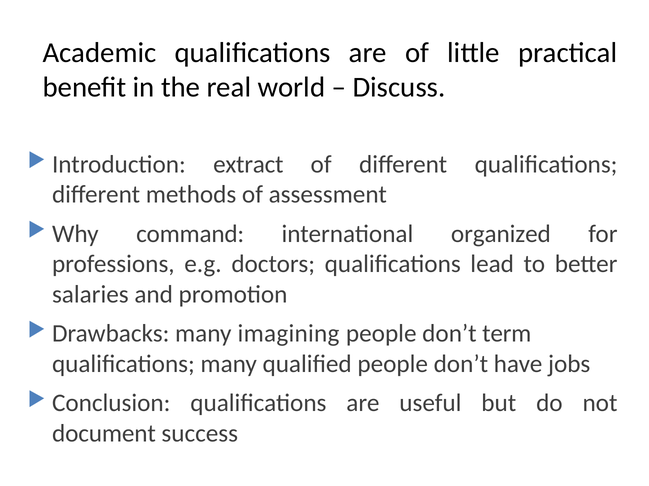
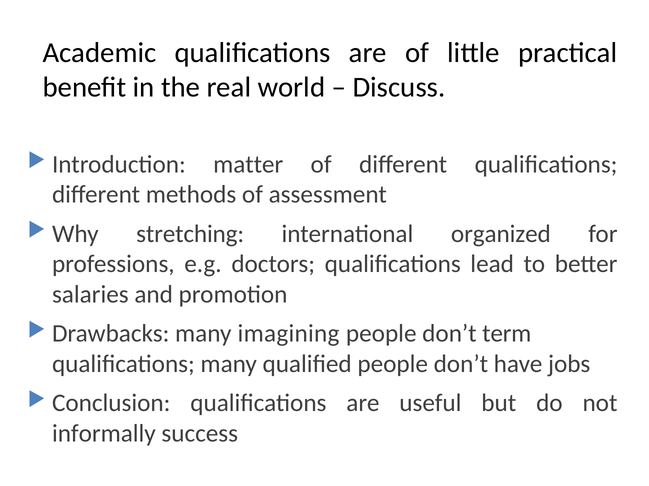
extract: extract -> matter (248, 165)
command: command -> stretching (190, 234)
document: document -> informally (104, 434)
